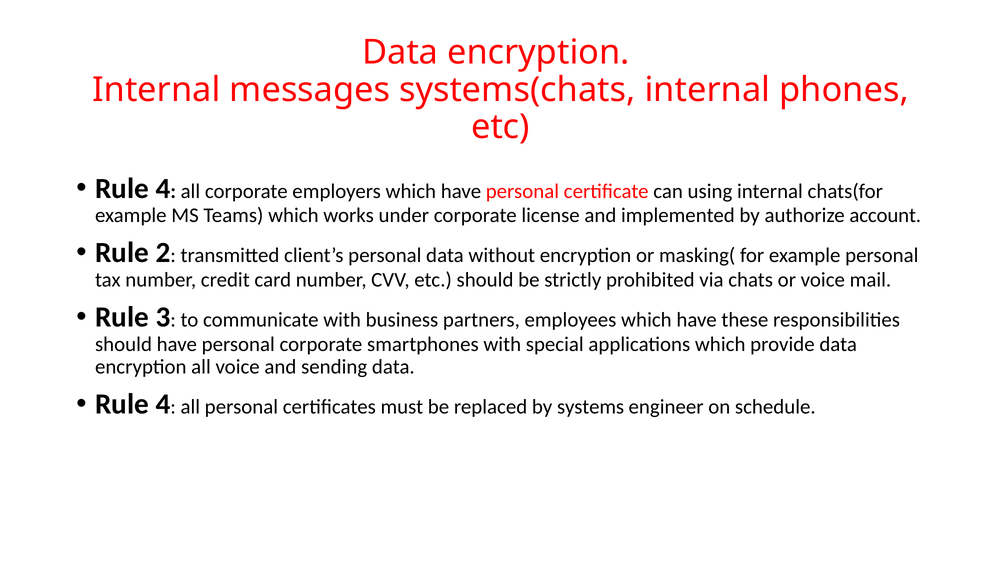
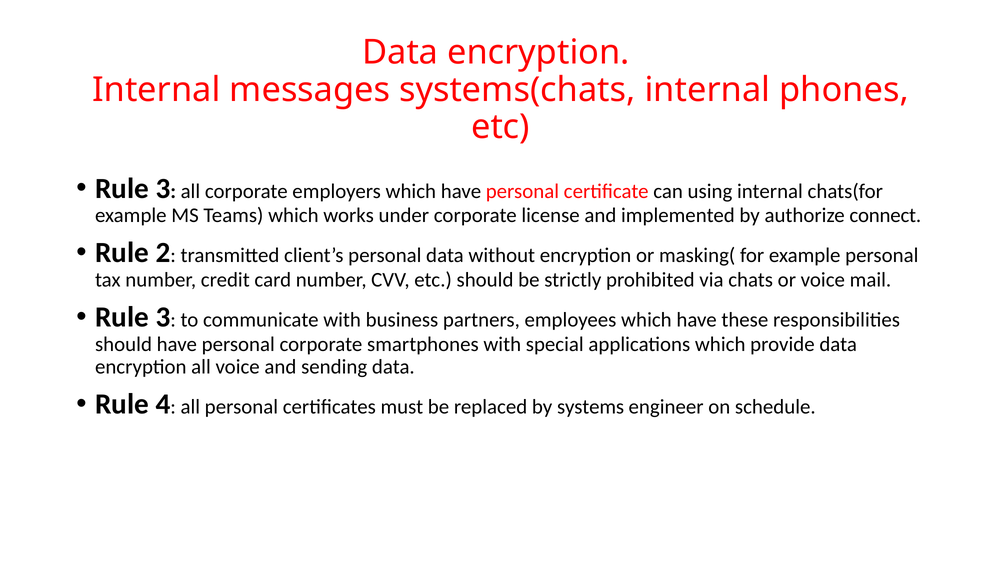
4: 4 -> 3 (163, 188)
account: account -> connect (885, 215)
